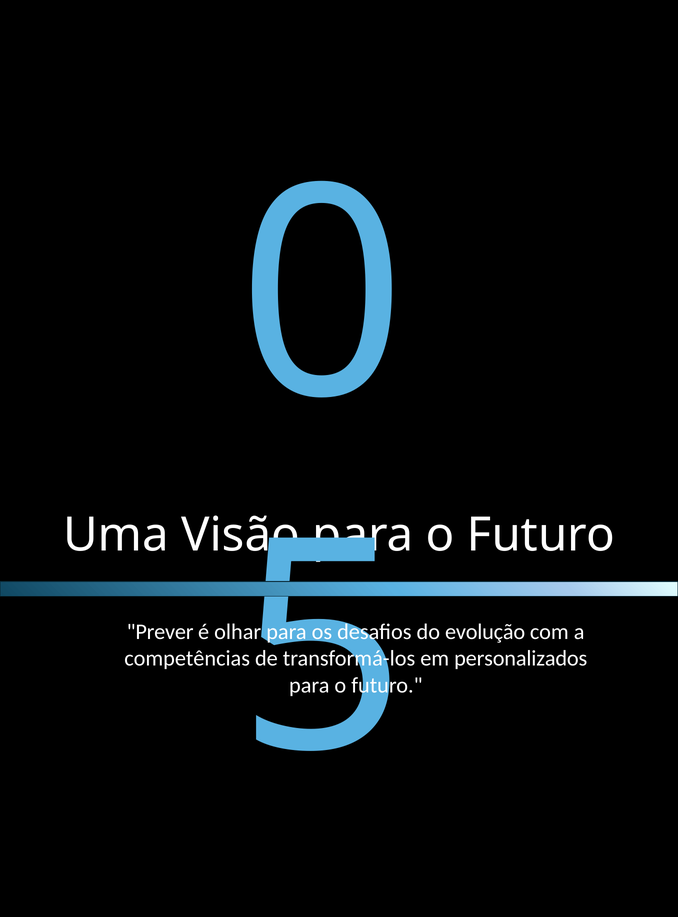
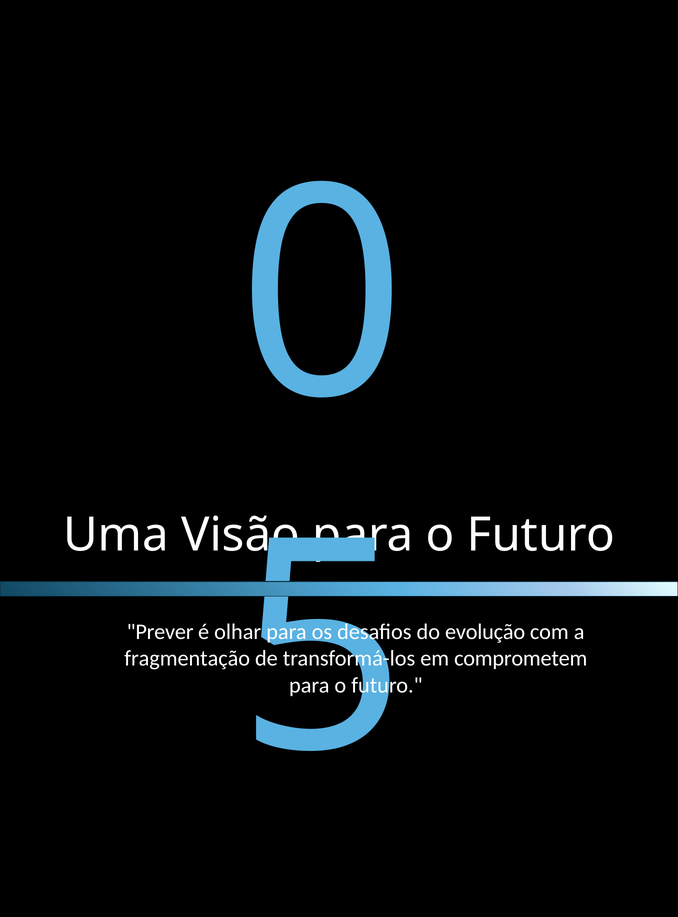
competências: competências -> fragmentação (187, 659)
personalizados: personalizados -> comprometem (521, 659)
